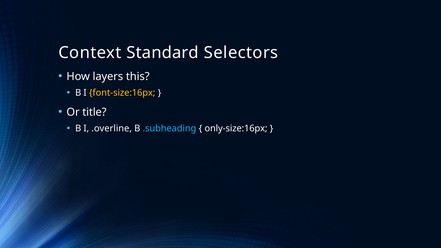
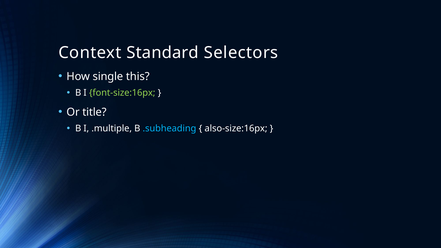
layers: layers -> single (108, 76)
font-size:16px colour: yellow -> light green (122, 93)
.overline: .overline -> .multiple (112, 129)
only-size:16px: only-size:16px -> also-size:16px (236, 129)
